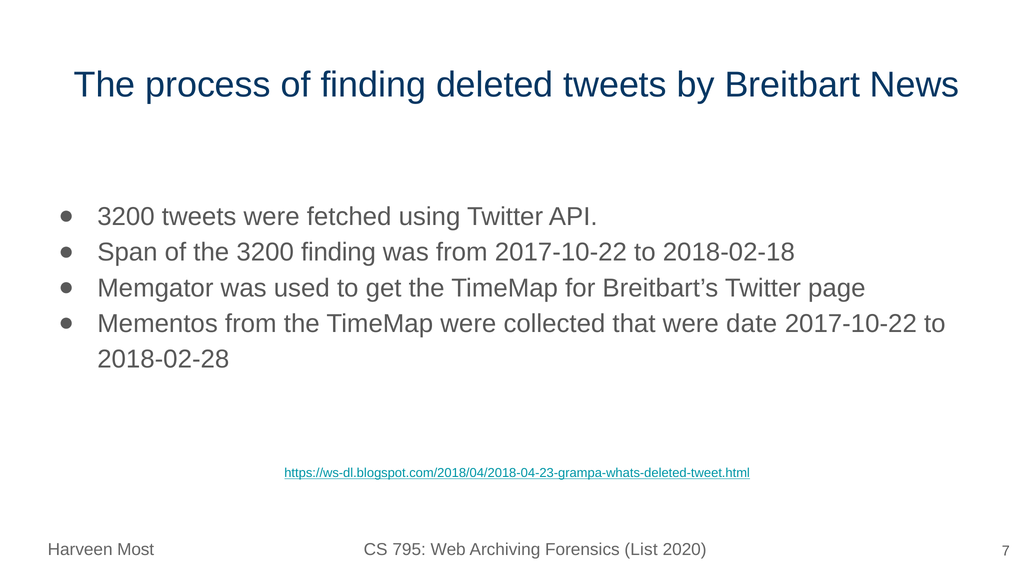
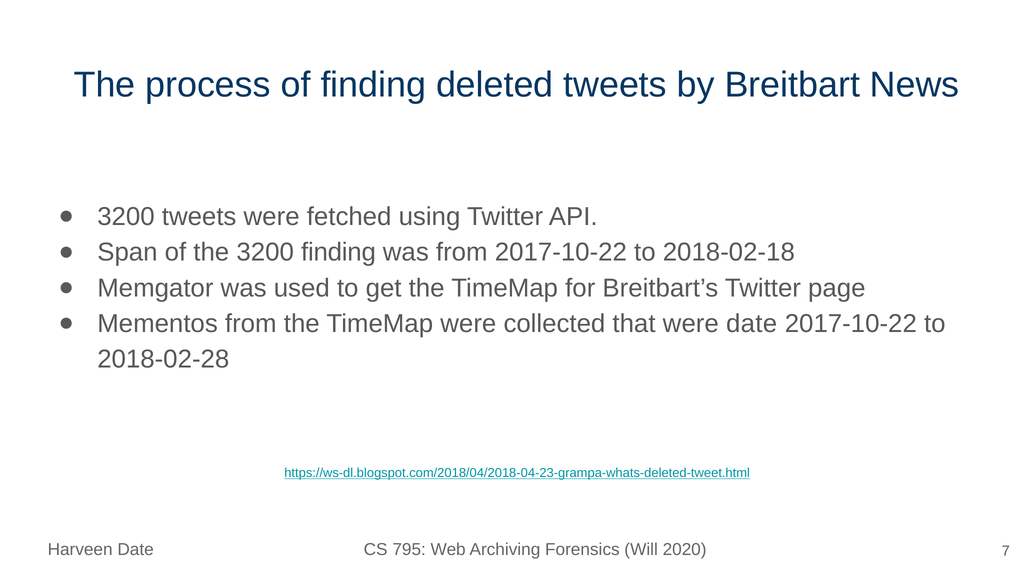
Harveen Most: Most -> Date (136, 549)
List: List -> Will (641, 549)
